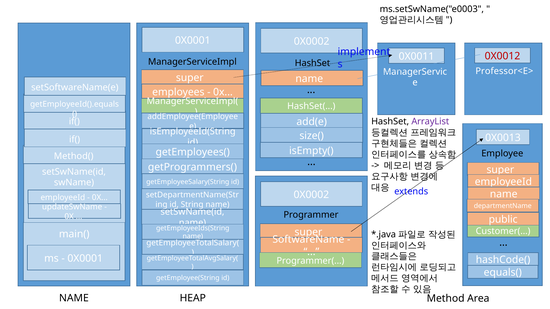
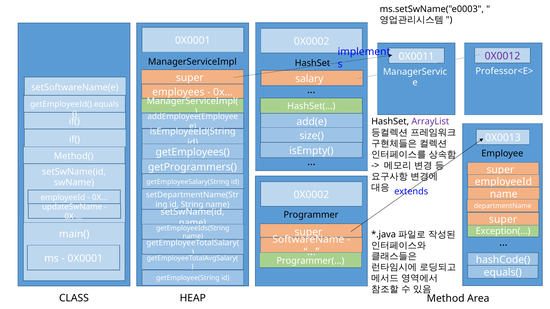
0X0012 colour: red -> purple (502, 56)
name: name -> salary (309, 79)
public: public -> super (503, 220)
Customer(: Customer( -> Exception( (503, 231)
NAME: NAME -> CLASS (74, 298)
